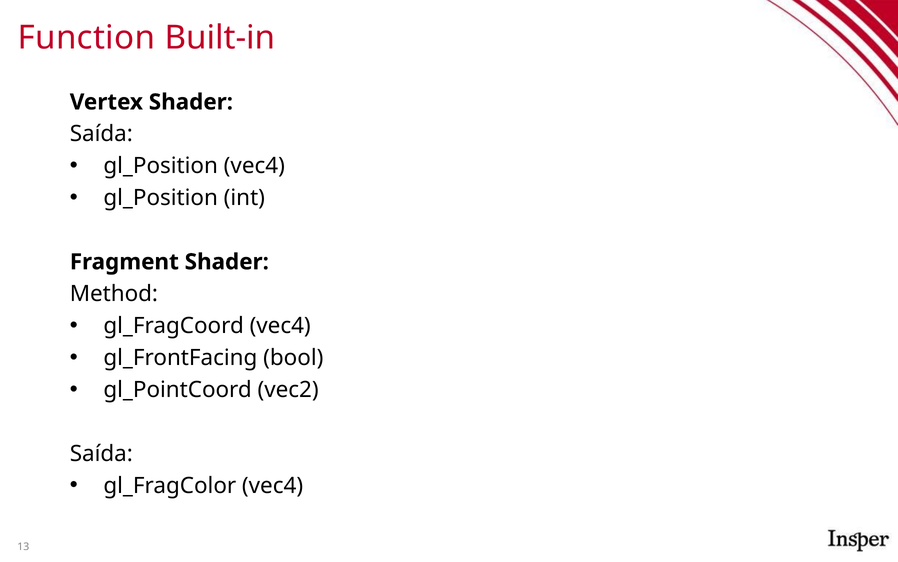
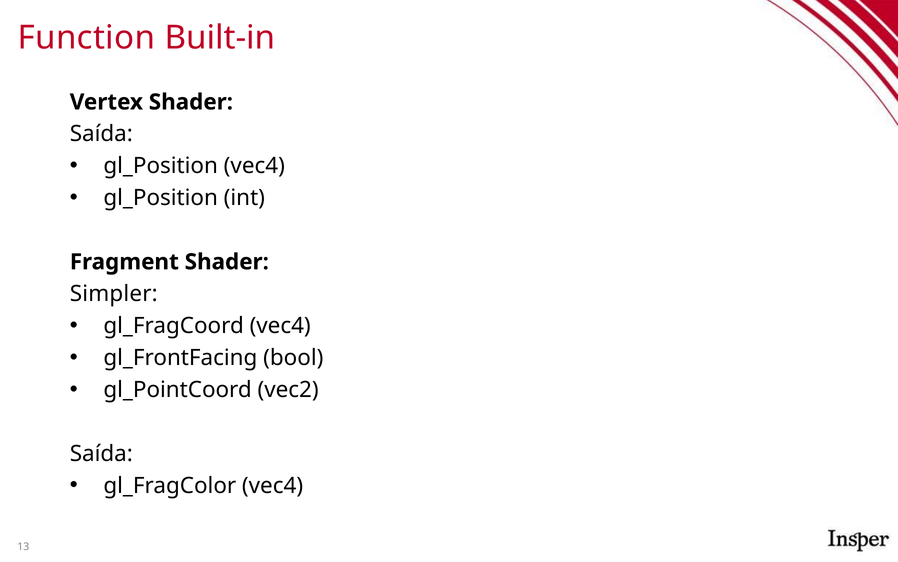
Method: Method -> Simpler (114, 293)
